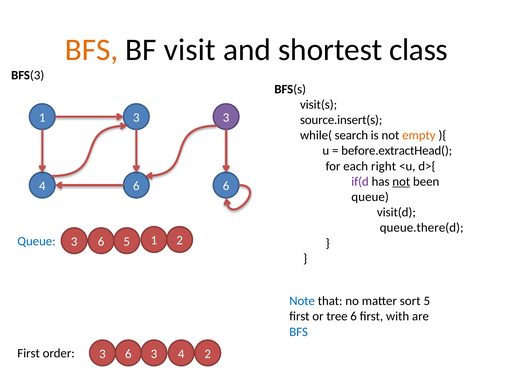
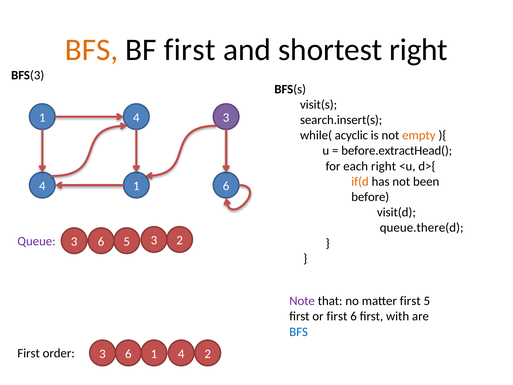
BF visit: visit -> first (190, 50)
shortest class: class -> right (419, 50)
3: 3 -> 4 (136, 117)
source.insert(s: source.insert(s -> search.insert(s (341, 120)
search: search -> acyclic (351, 135)
if(d colour: purple -> orange (360, 181)
not underline: present -> none (401, 181)
6: 6 -> 1 (136, 186)
queue: queue -> before (370, 197)
Queue colour: blue -> purple (37, 241)
5 1: 1 -> 3 (154, 240)
Note colour: blue -> purple (302, 301)
matter sort: sort -> first (410, 301)
or tree: tree -> first (337, 316)
6 3: 3 -> 1 (154, 354)
